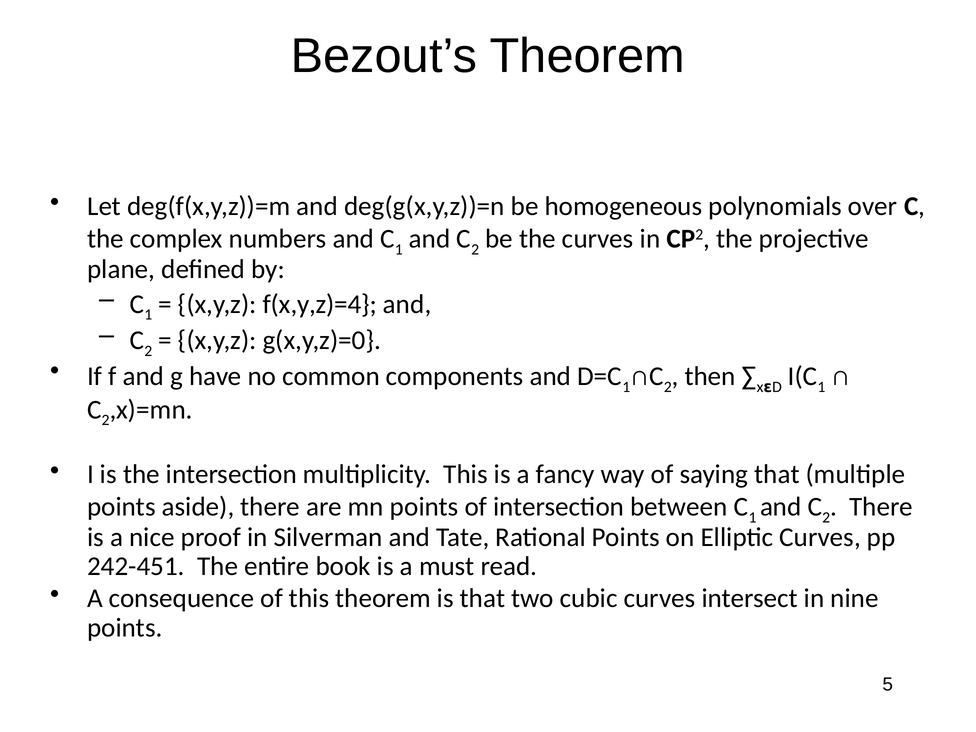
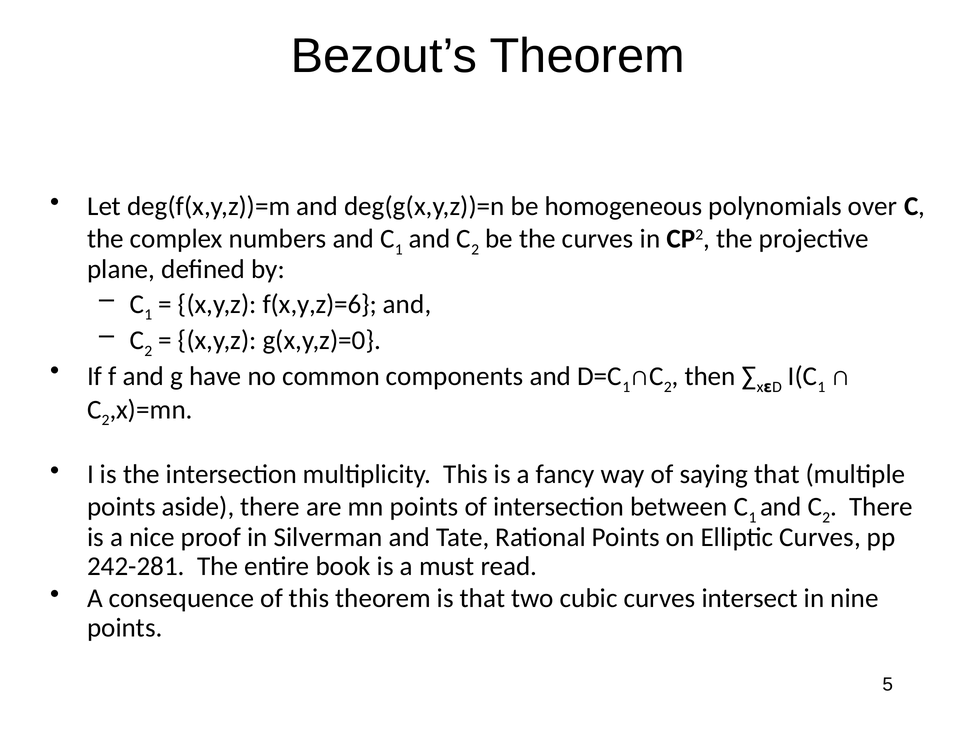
f(x,y,z)=4: f(x,y,z)=4 -> f(x,y,z)=6 (320, 304)
242-451: 242-451 -> 242-281 (136, 566)
